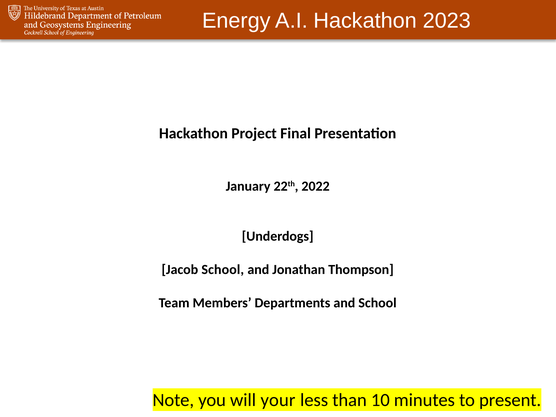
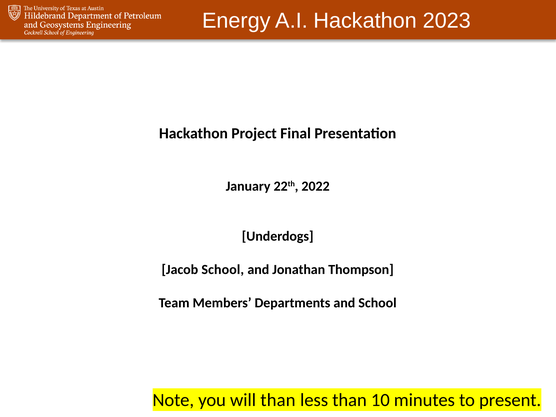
will your: your -> than (278, 400)
